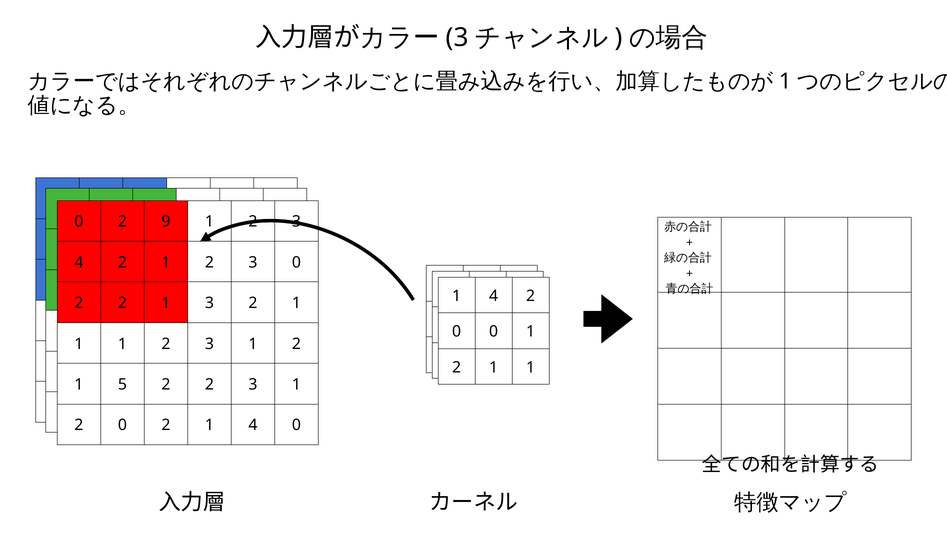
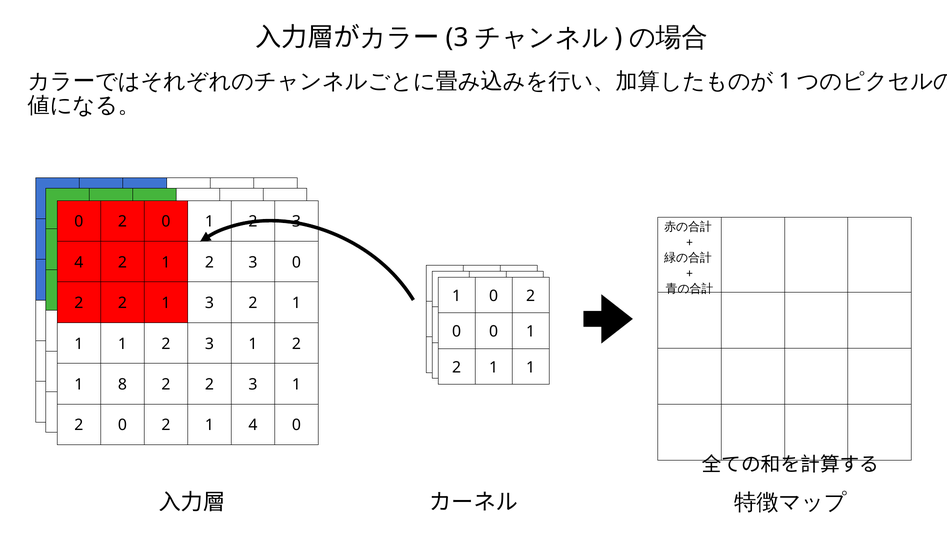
9: 9 -> 0 (166, 222)
4: 4 -> 0 (494, 296)
5: 5 -> 8 (122, 384)
